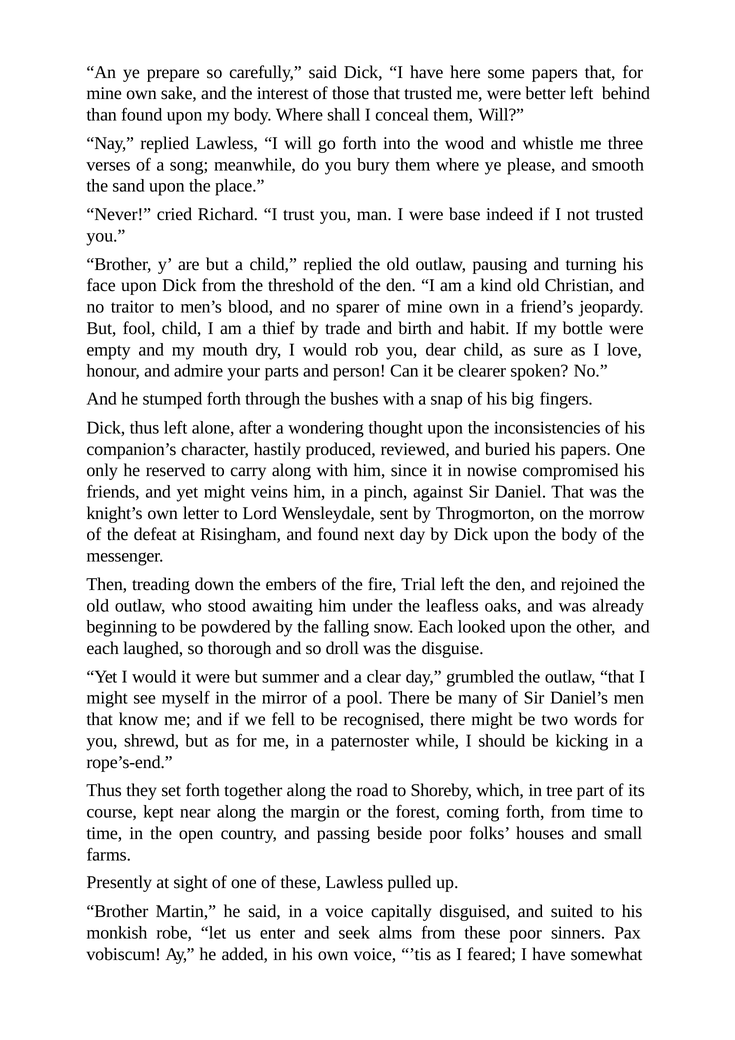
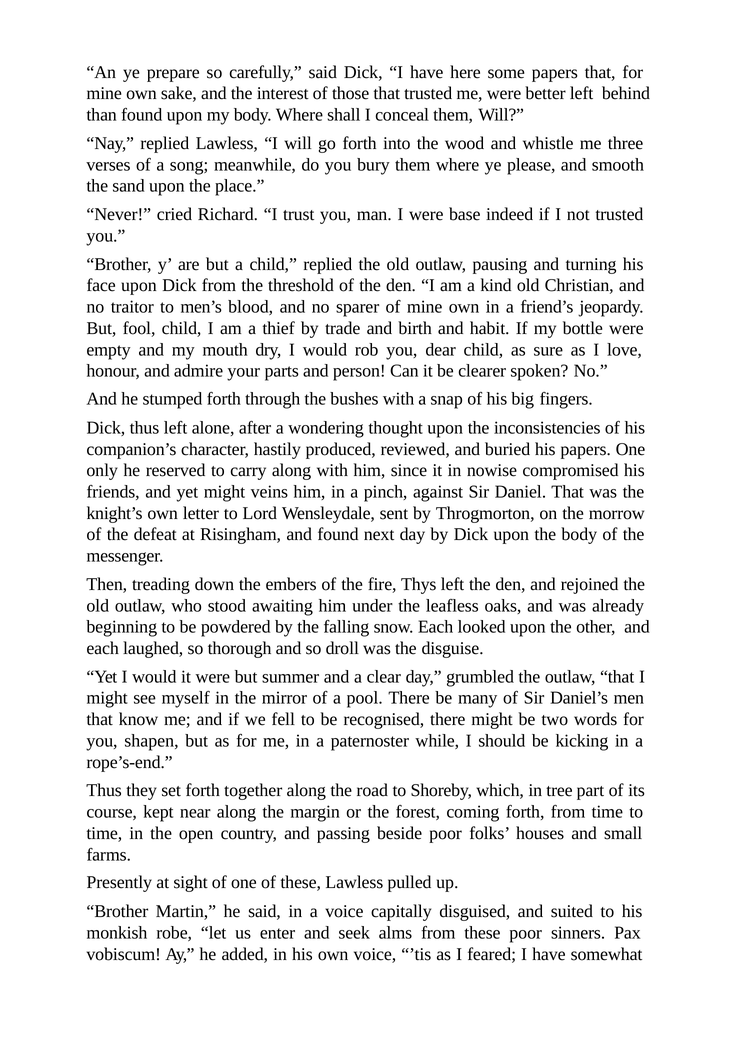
Trial: Trial -> Thys (419, 584)
shrewd: shrewd -> shapen (151, 741)
